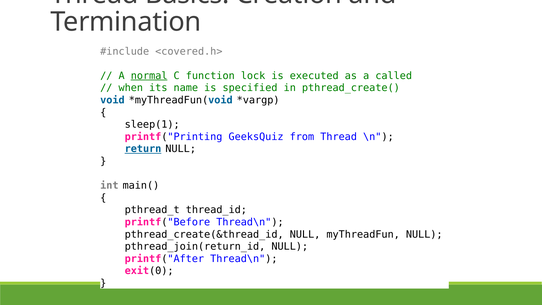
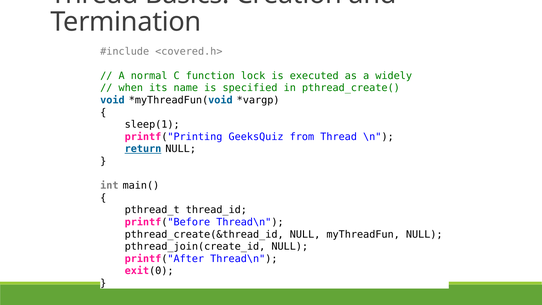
normal underline: present -> none (149, 76)
called: called -> widely (394, 76)
pthread_join(return_id: pthread_join(return_id -> pthread_join(create_id (195, 246)
